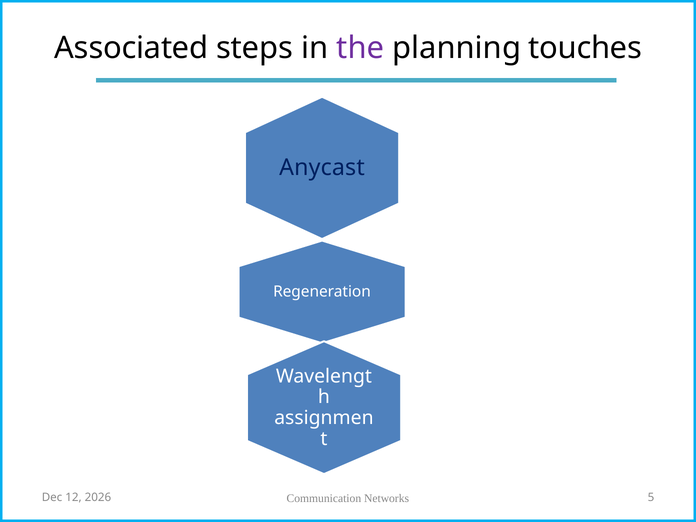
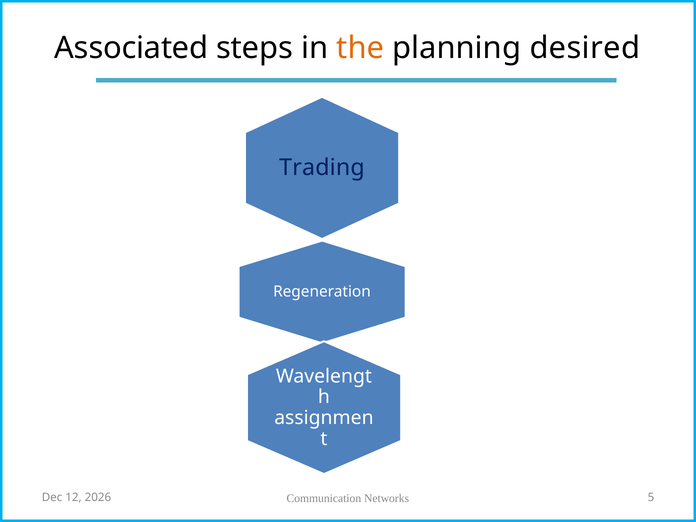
the colour: purple -> orange (360, 48)
touches: touches -> desired (585, 48)
Anycast: Anycast -> Trading (322, 168)
